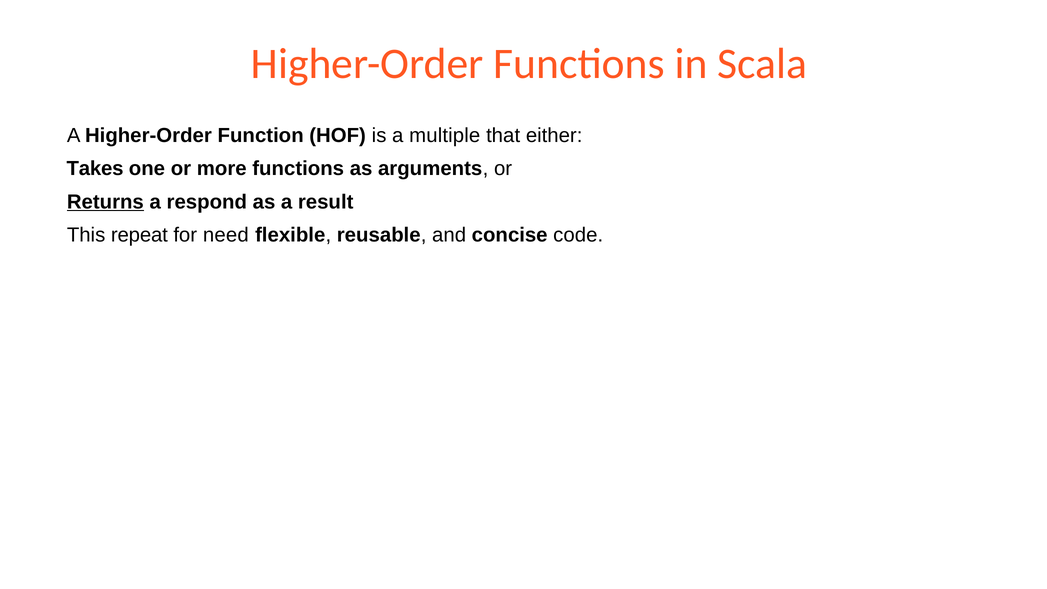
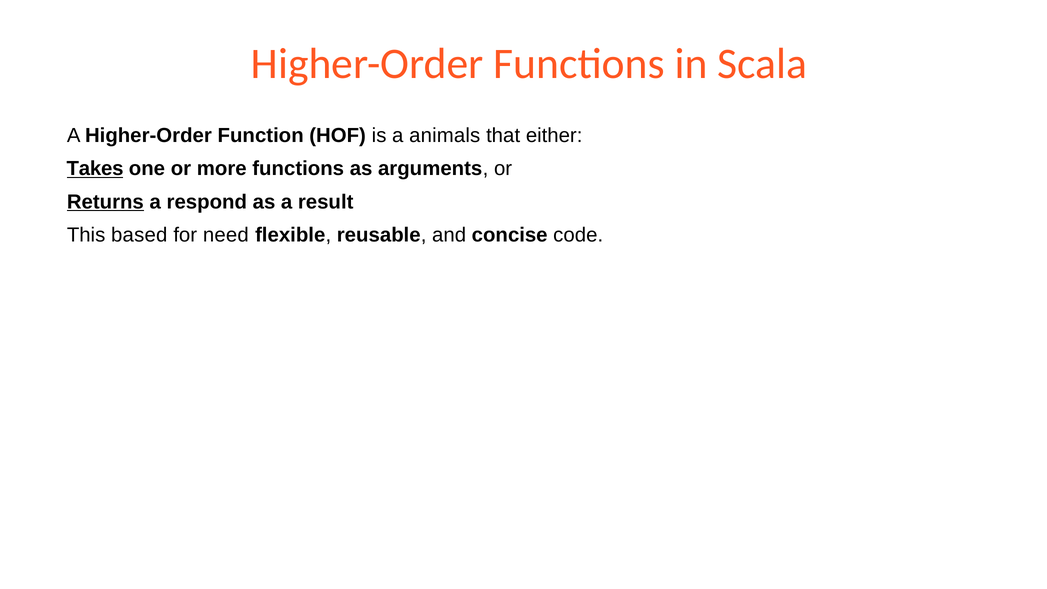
multiple: multiple -> animals (445, 135)
Takes underline: none -> present (95, 169)
repeat: repeat -> based (139, 235)
